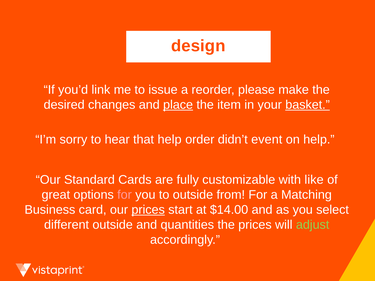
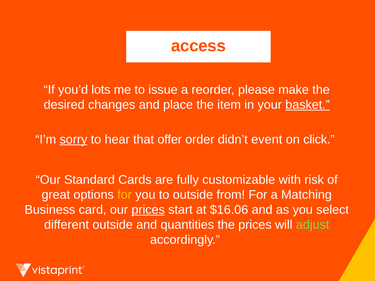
design: design -> access (198, 46)
link: link -> lots (101, 90)
place underline: present -> none (178, 105)
sorry underline: none -> present (73, 140)
that help: help -> offer (170, 140)
on help: help -> click (319, 140)
like: like -> risk (314, 180)
for colour: pink -> yellow (125, 195)
$14.00: $14.00 -> $16.06 (229, 210)
